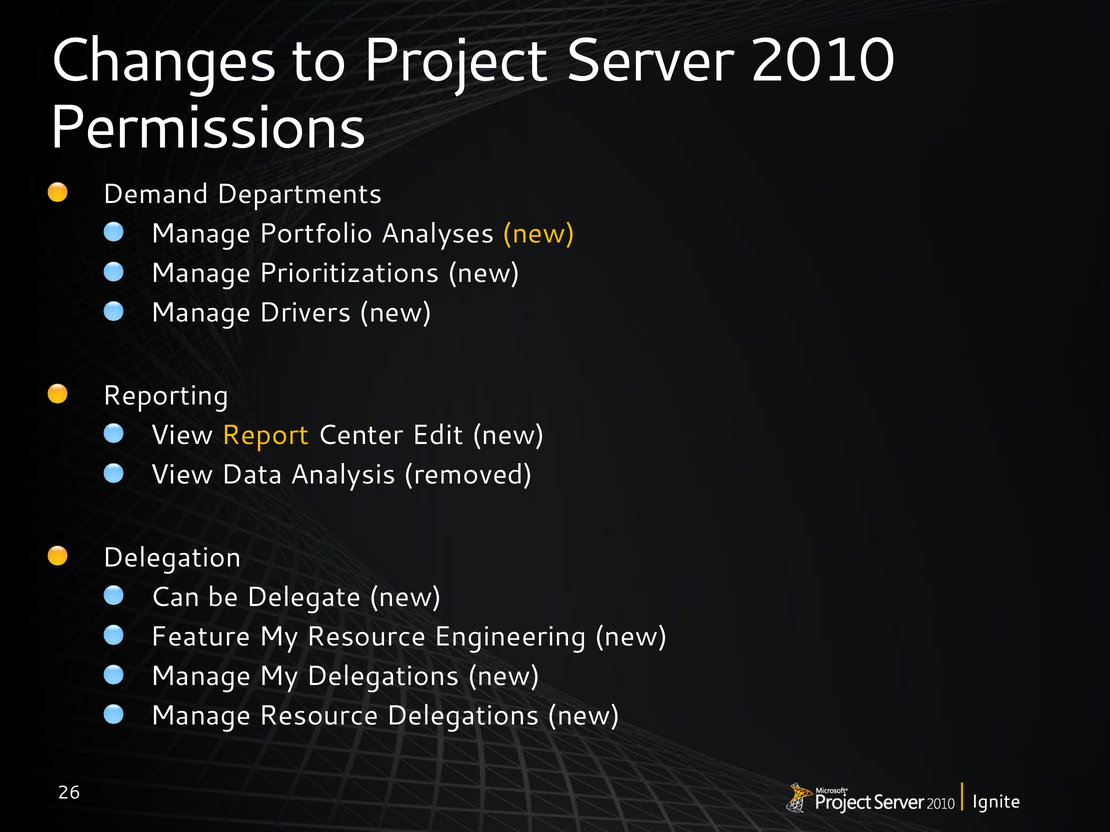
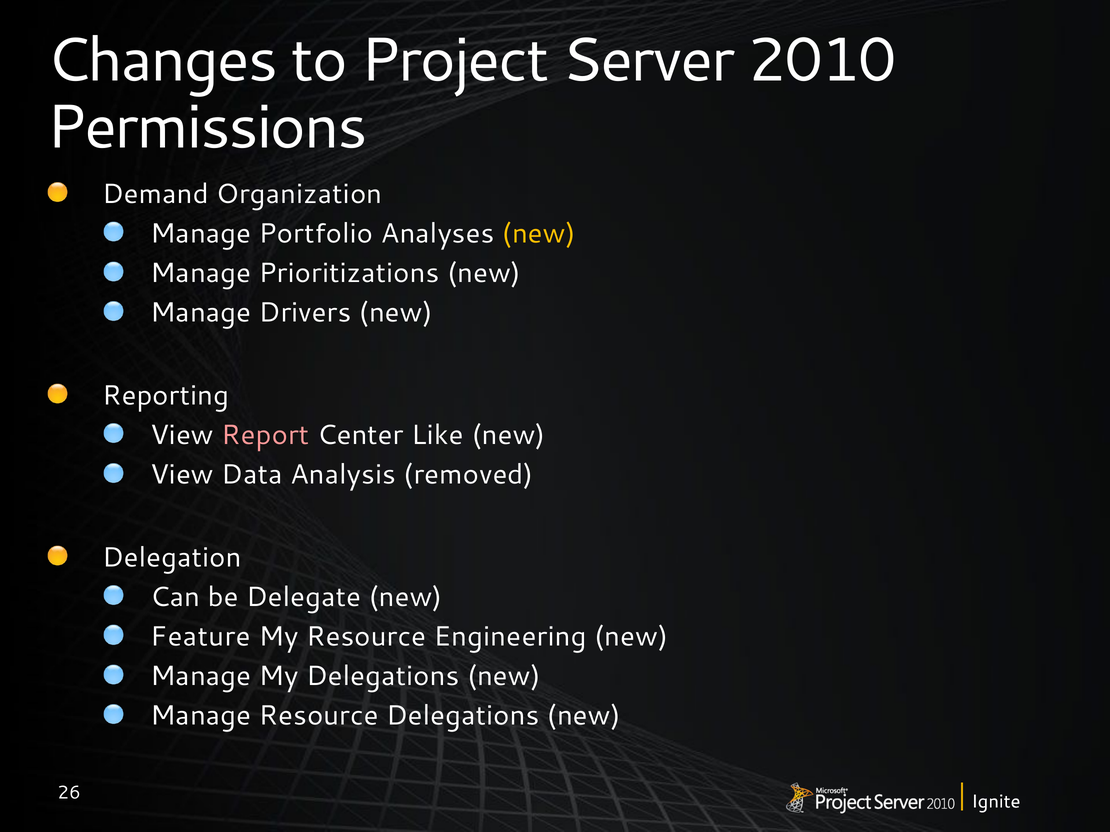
Departments: Departments -> Organization (299, 194)
Report colour: yellow -> pink (265, 435)
Edit: Edit -> Like (438, 435)
